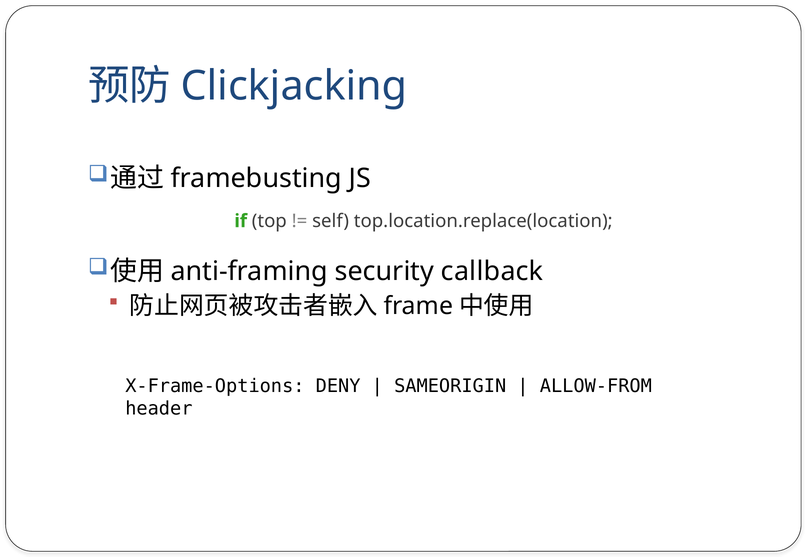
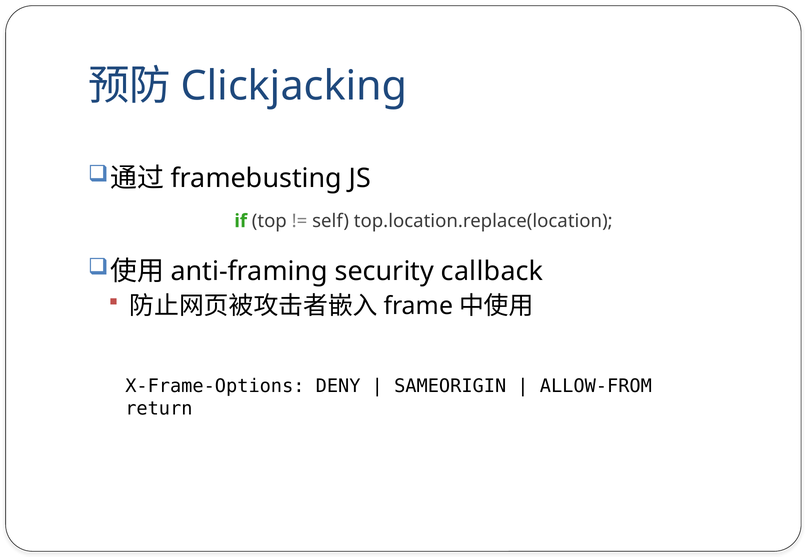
header: header -> return (159, 408)
